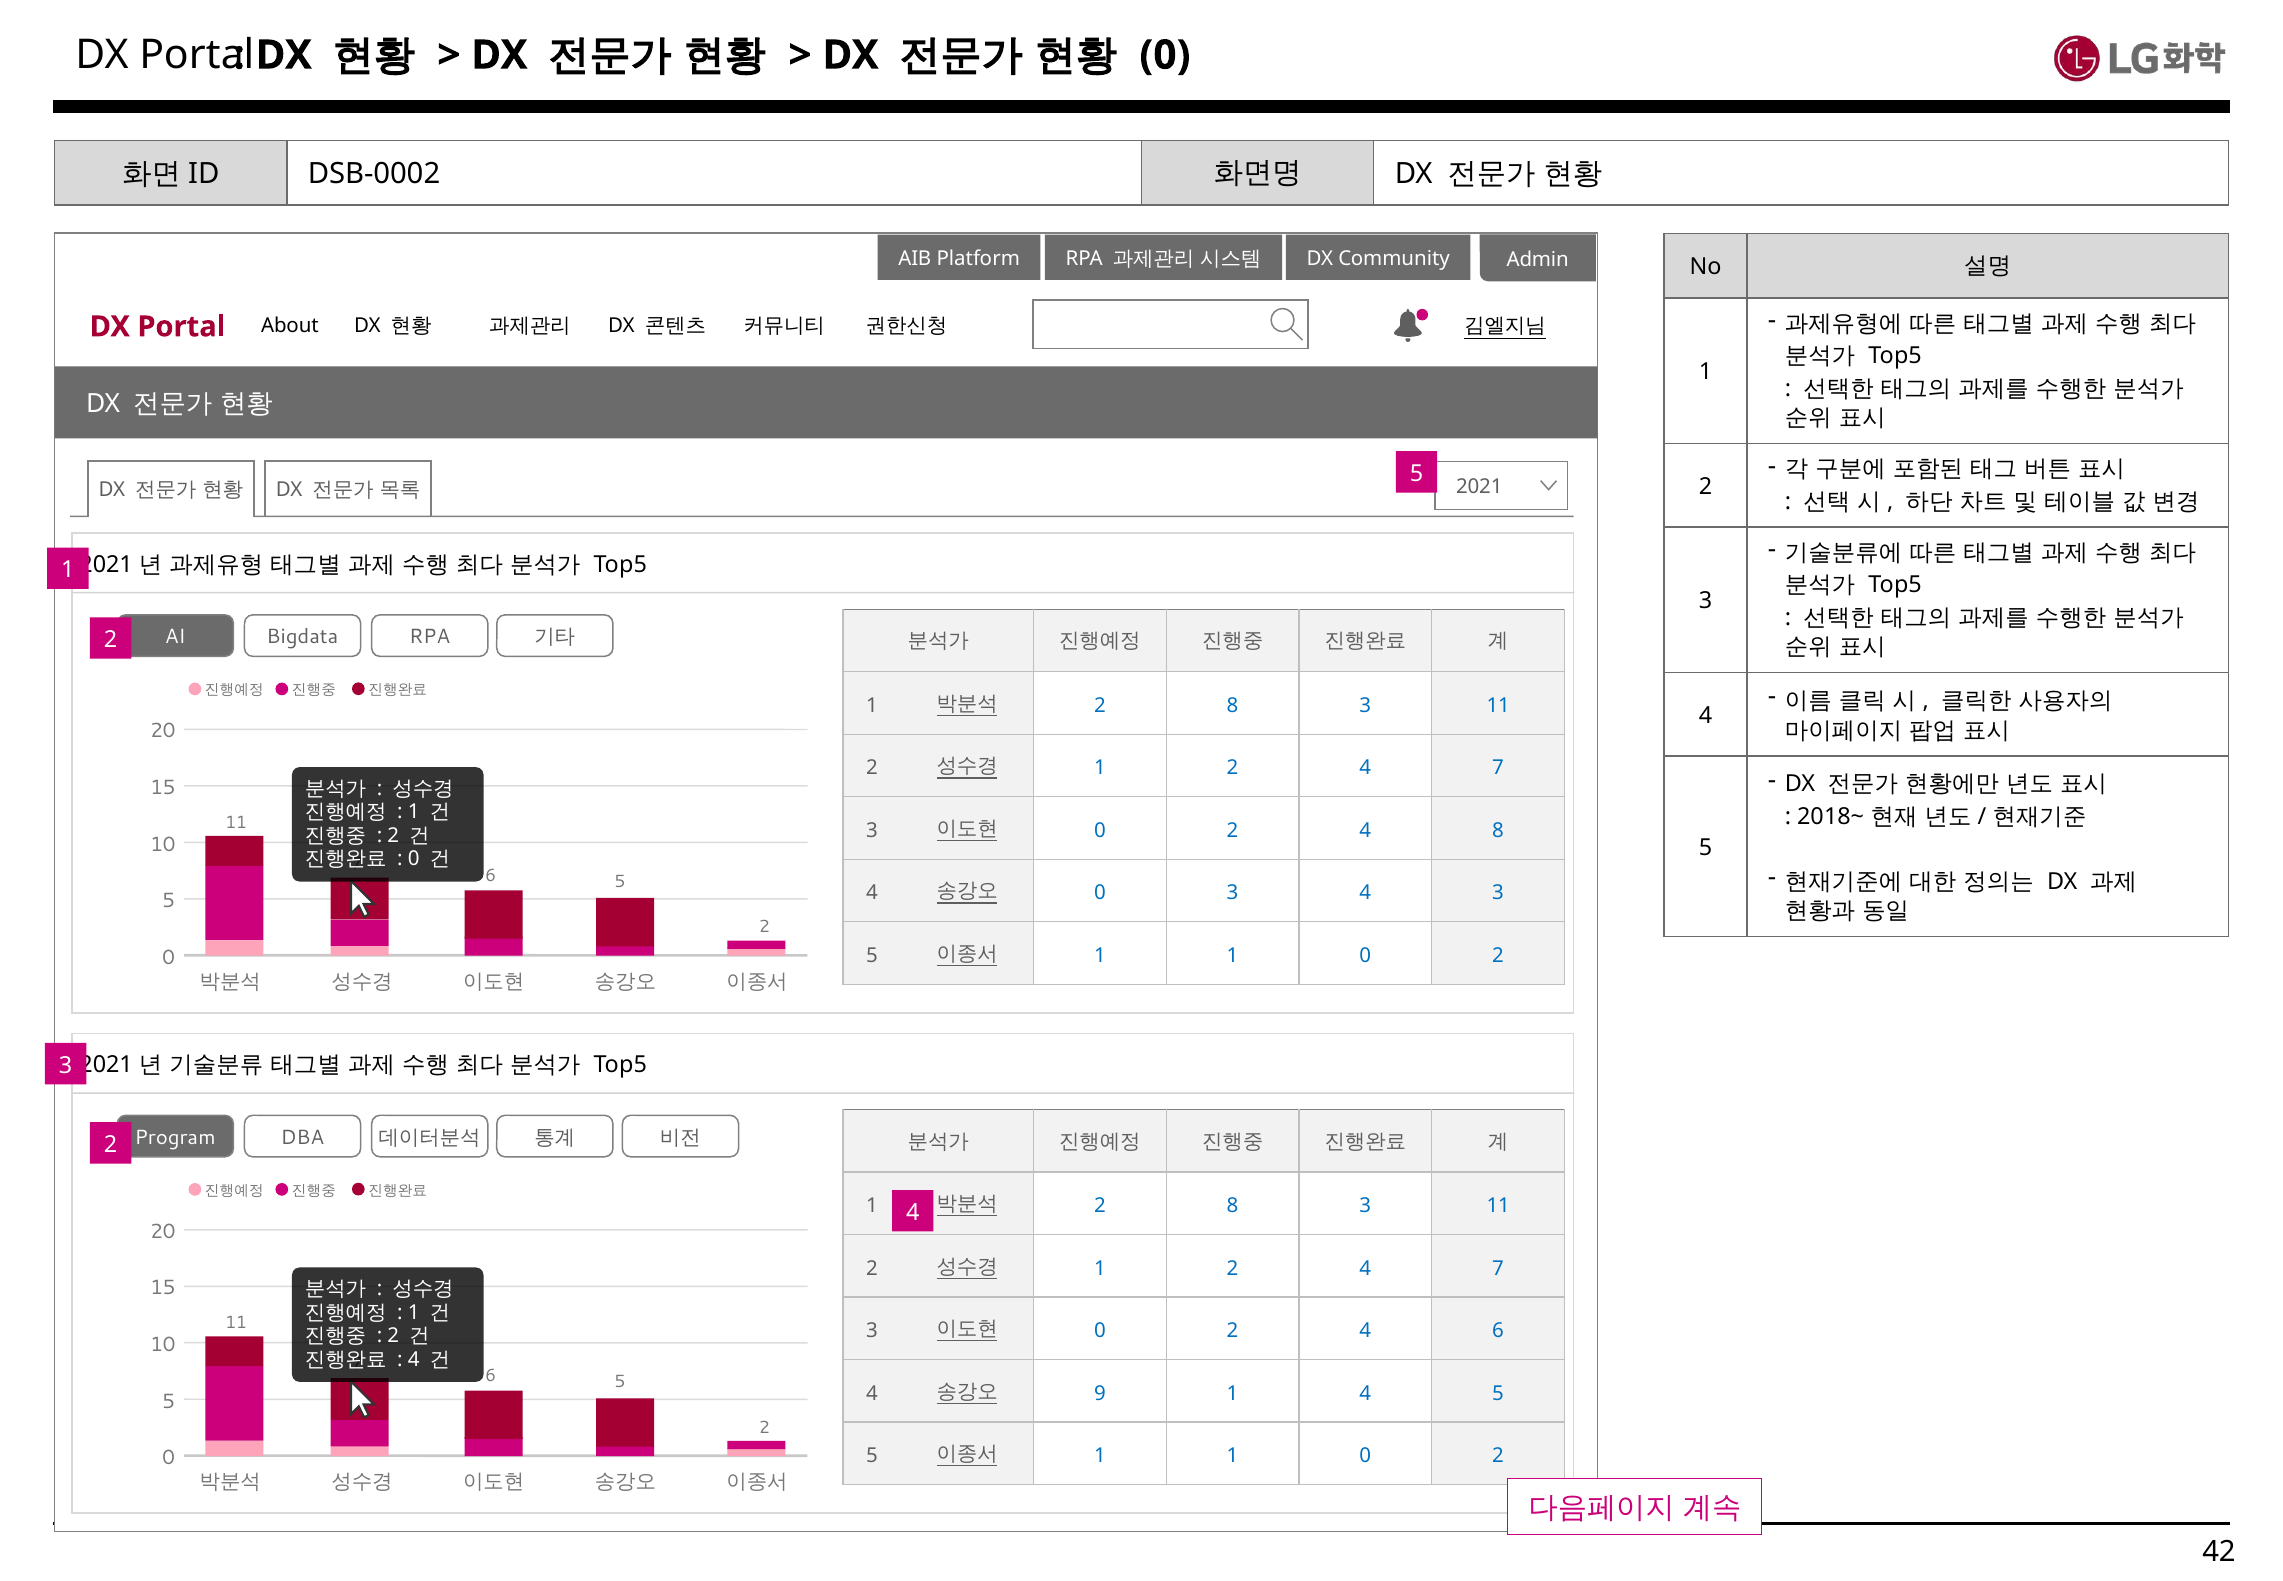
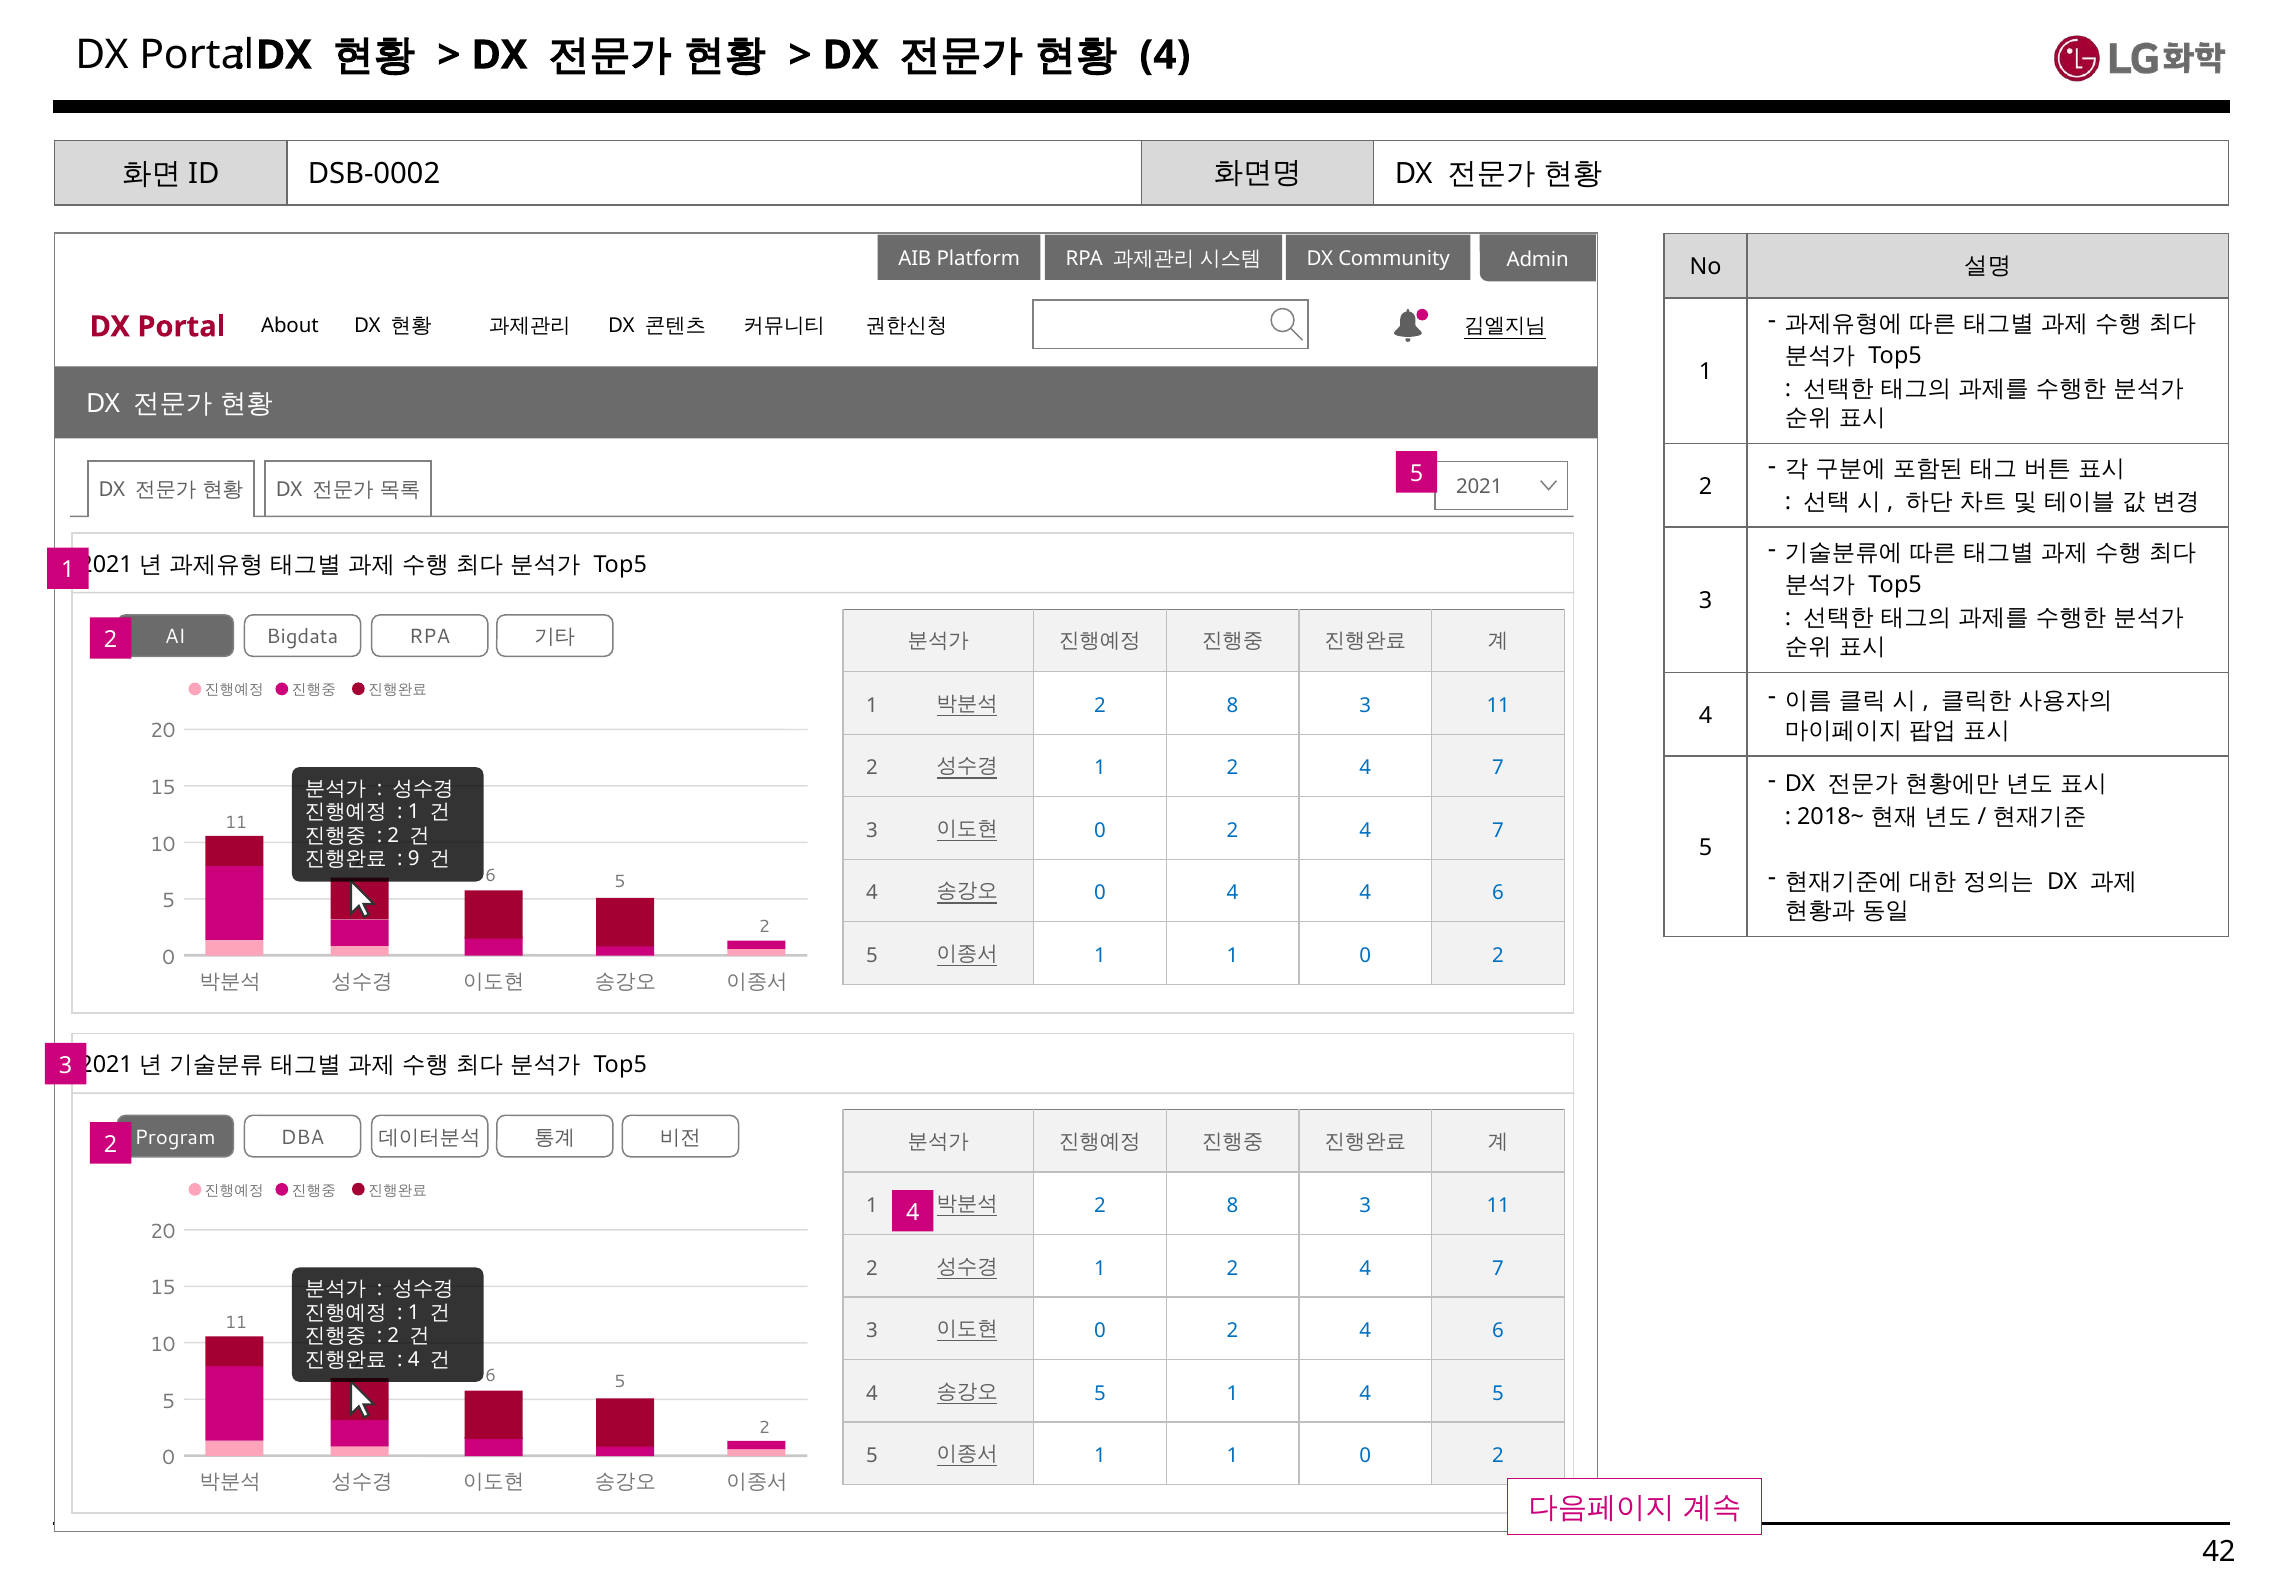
0: 0 -> 4 (1165, 55)
0 2 4 8: 8 -> 7 (1498, 830)
0: 0 -> 9 (414, 859)
0 3: 3 -> 4 (1233, 893)
3: 3 -> 6 (1498, 893)
9: 9 -> 5 (1100, 1393)
